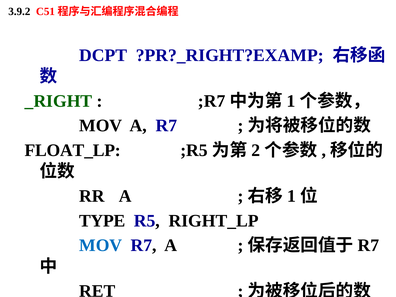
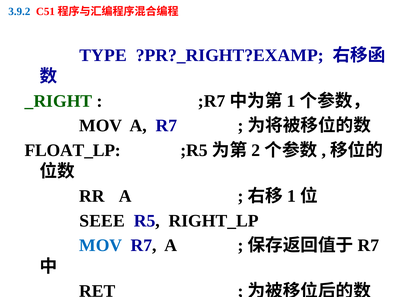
3.9.2 colour: black -> blue (19, 12)
DCPT: DCPT -> TYPE (103, 55)
TYPE: TYPE -> SEEE (102, 221)
